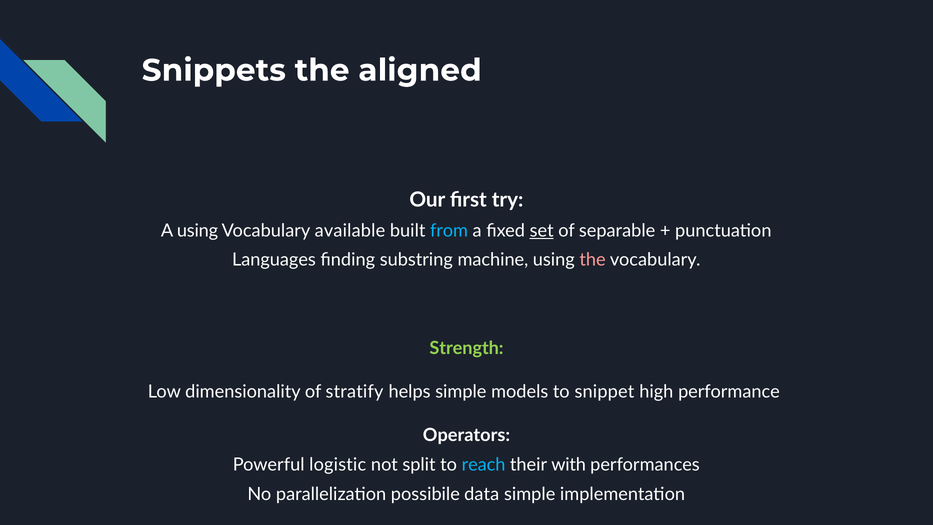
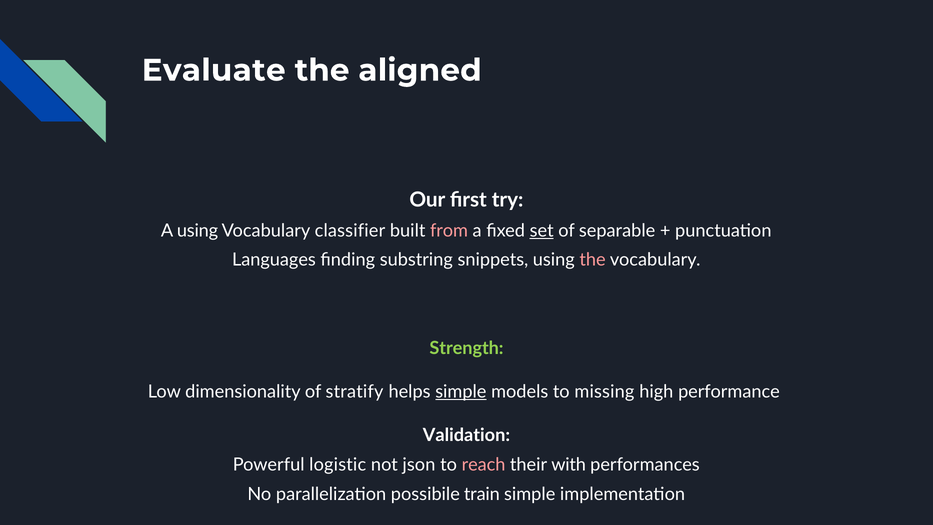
Snippets: Snippets -> Evaluate (214, 70)
available: available -> classifier (350, 230)
from colour: light blue -> pink (449, 230)
machine: machine -> snippets (493, 260)
simple underline: none -> present (461, 392)
snippet: snippet -> missing (604, 392)
Operators: Operators -> Validation (466, 435)
split: split -> json (419, 465)
reach colour: light blue -> pink (484, 465)
data: data -> train (482, 494)
